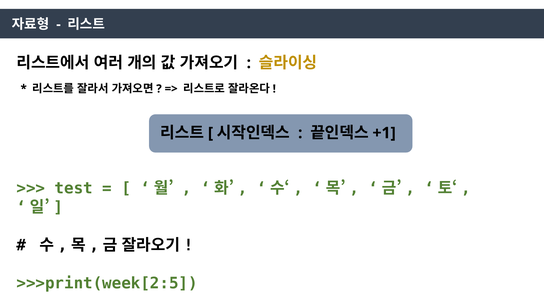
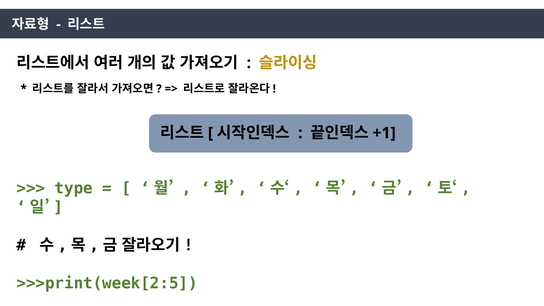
test: test -> type (74, 188)
